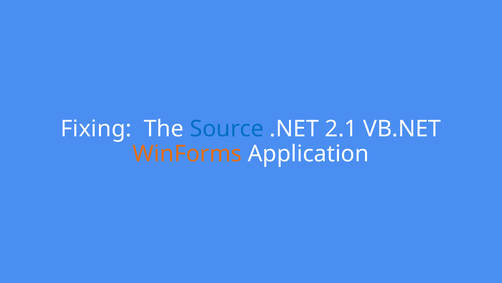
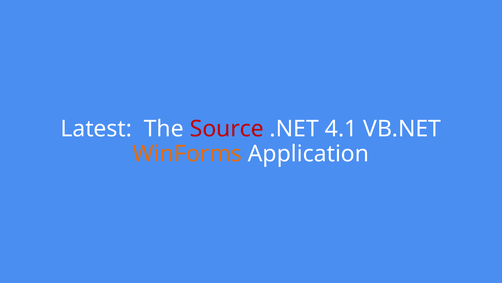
Fixing: Fixing -> Latest (96, 129)
Source colour: blue -> red (227, 129)
2.1: 2.1 -> 4.1 (341, 129)
